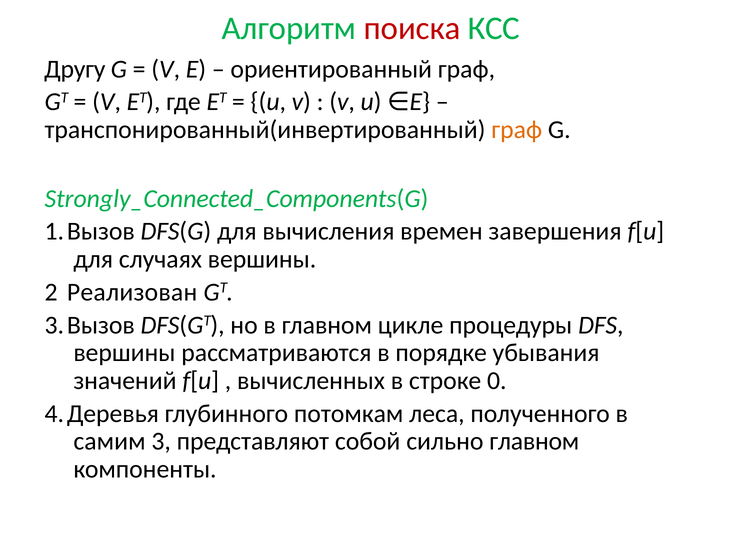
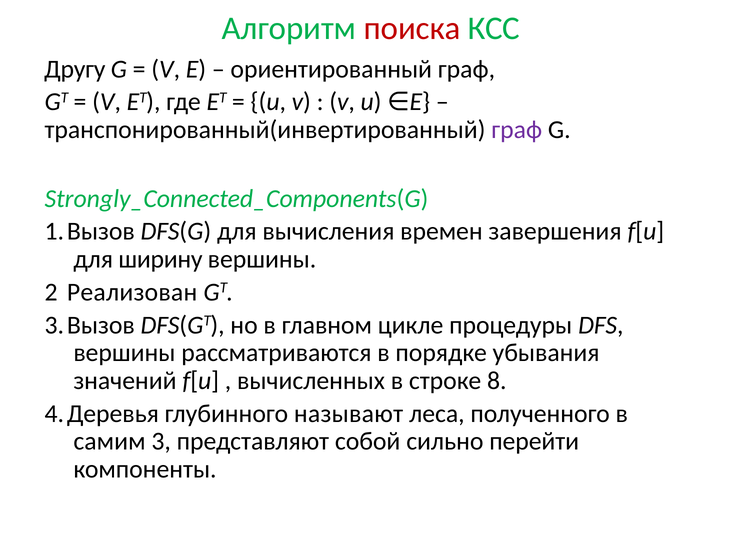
граф colour: orange -> purple (517, 130)
случаях: случаях -> ширину (161, 259)
0: 0 -> 8 (497, 380)
потомкам: потомкам -> называют (349, 413)
сильно главном: главном -> перейти (534, 441)
